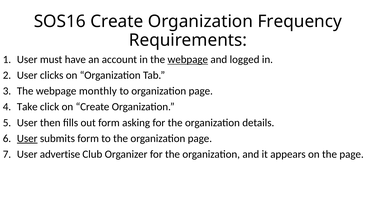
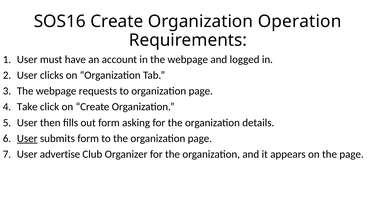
Frequency: Frequency -> Operation (300, 21)
webpage underline: present -> none (188, 59)
monthly: monthly -> requests (98, 91)
